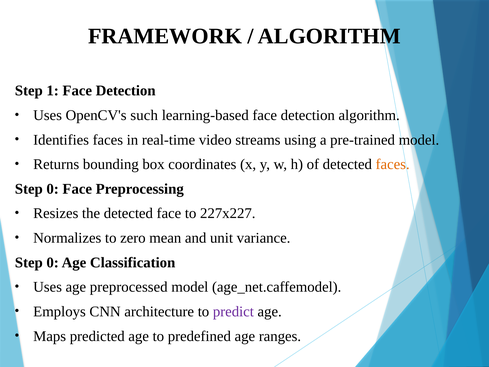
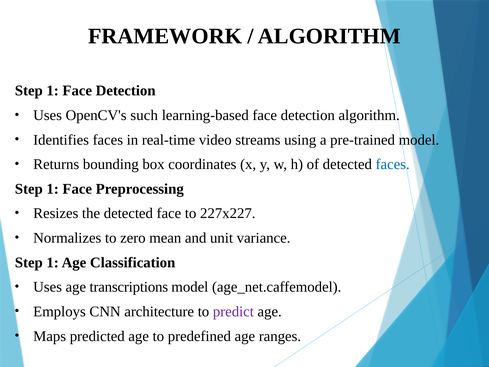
faces colour: orange -> blue (393, 164)
0: 0 -> 1 (53, 189)
0: 0 -> 1 (53, 262)
preprocessed: preprocessed -> transcriptions (129, 287)
